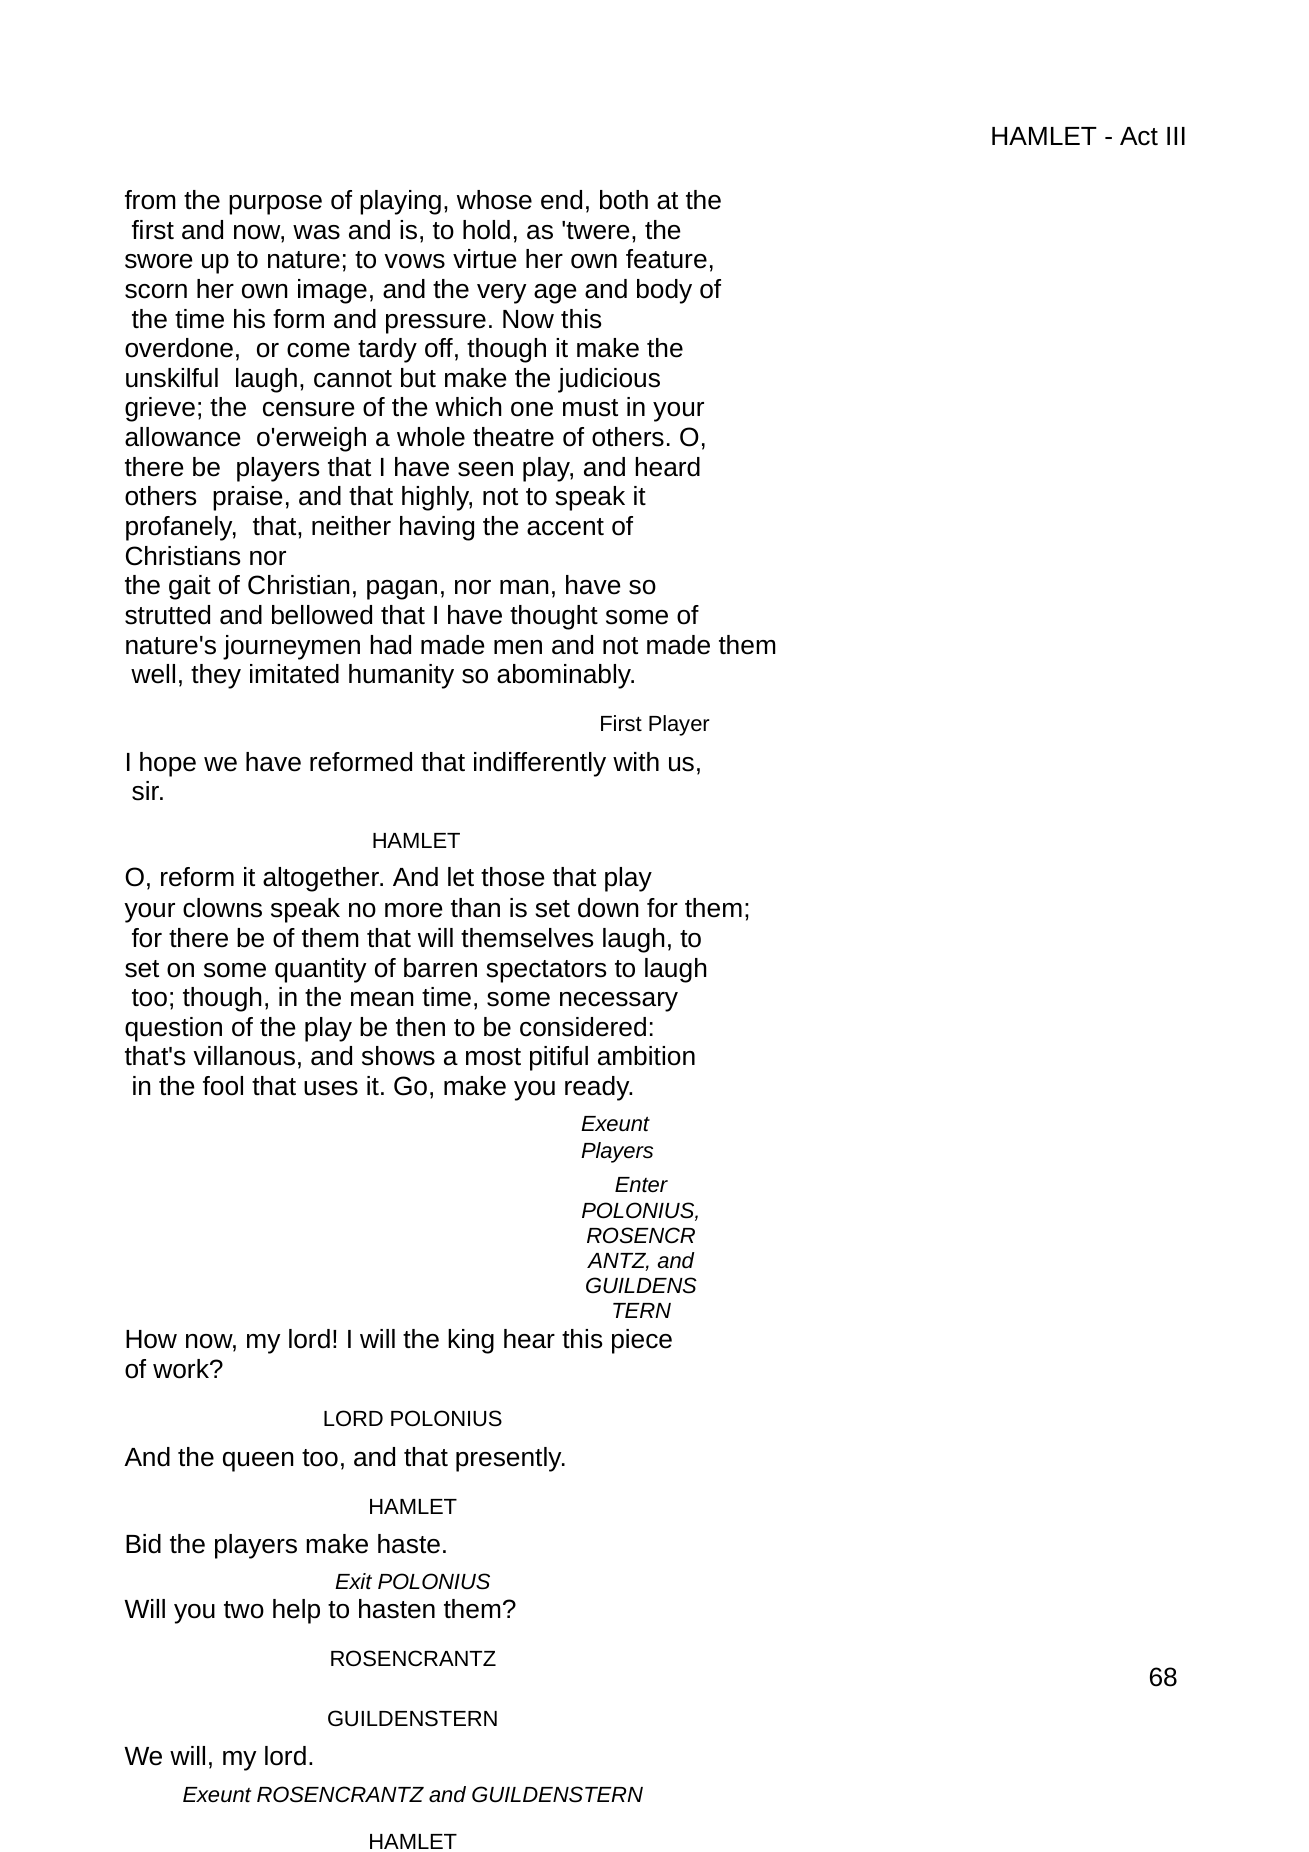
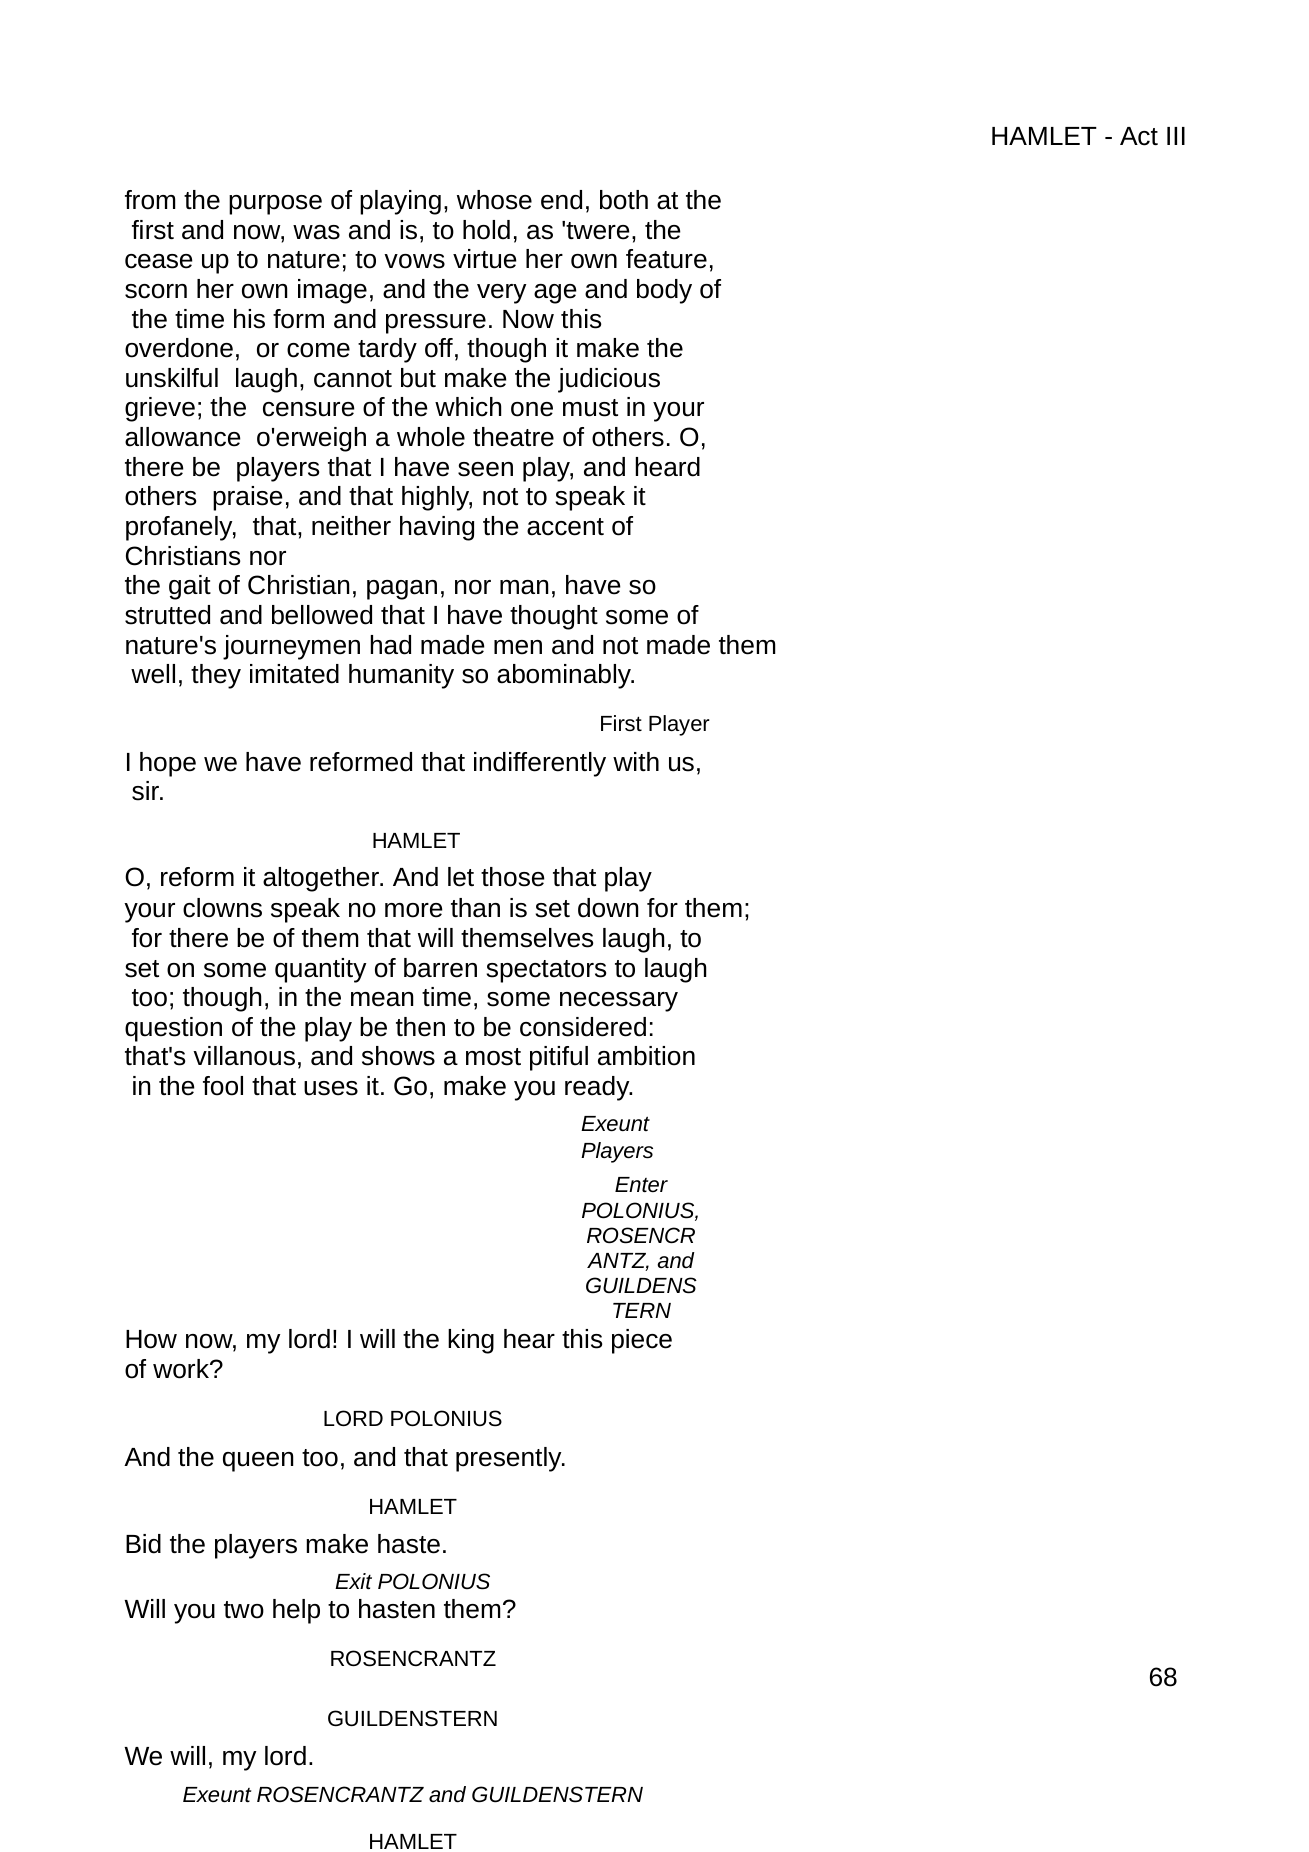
swore: swore -> cease (159, 260)
